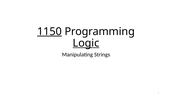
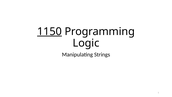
Logic underline: present -> none (86, 43)
